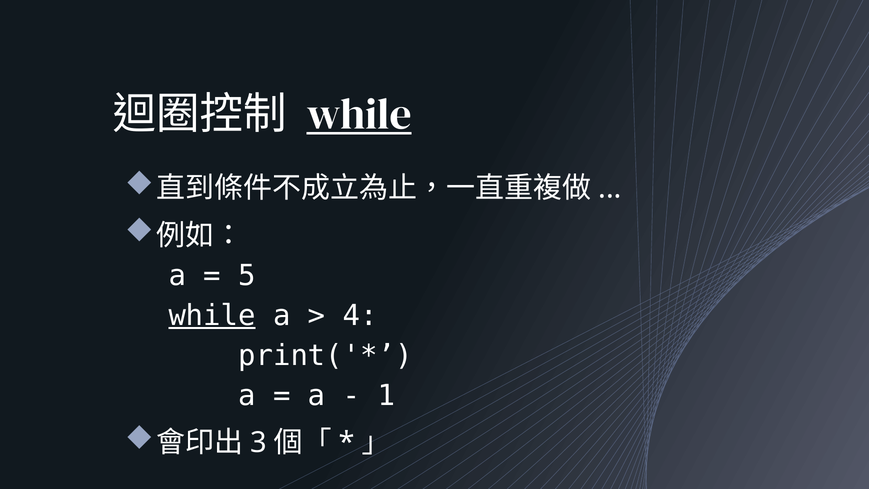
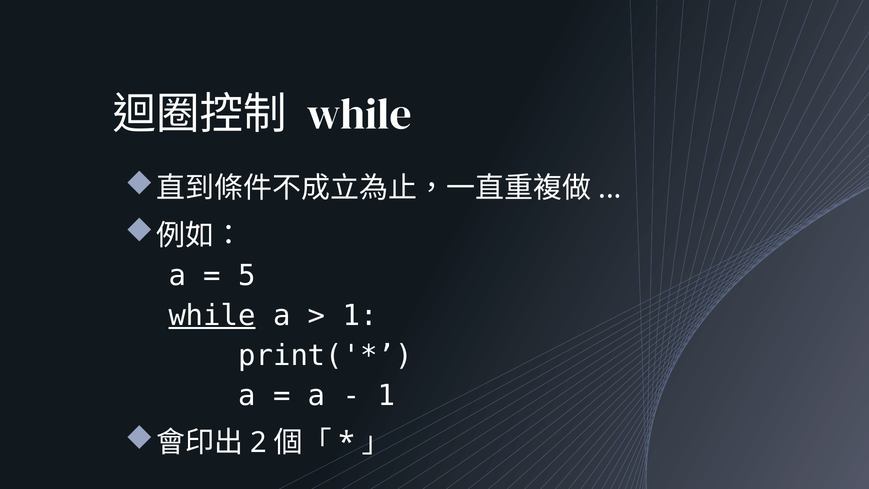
while underline: present -> none (359, 115)
4: 4 -> 1 (360, 315)
3: 3 -> 2 (259, 443)
